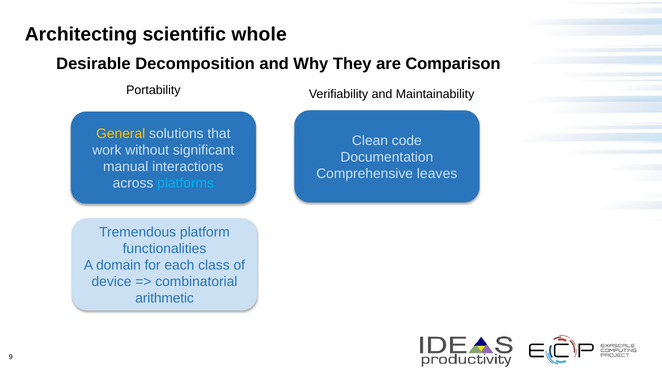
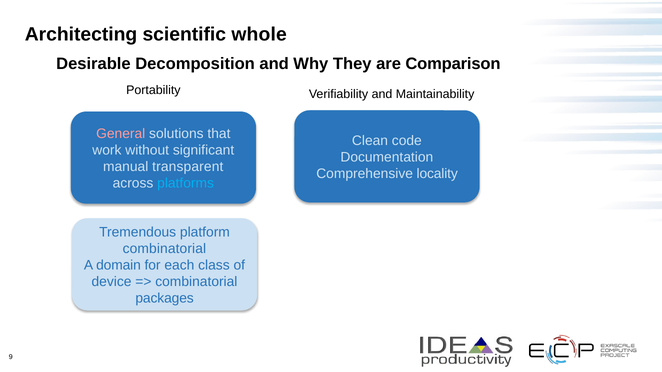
General colour: yellow -> pink (121, 134)
interactions: interactions -> transparent (188, 167)
leaves: leaves -> locality (437, 174)
functionalities: functionalities -> combinatorial (164, 249)
arithmetic: arithmetic -> packages (165, 299)
